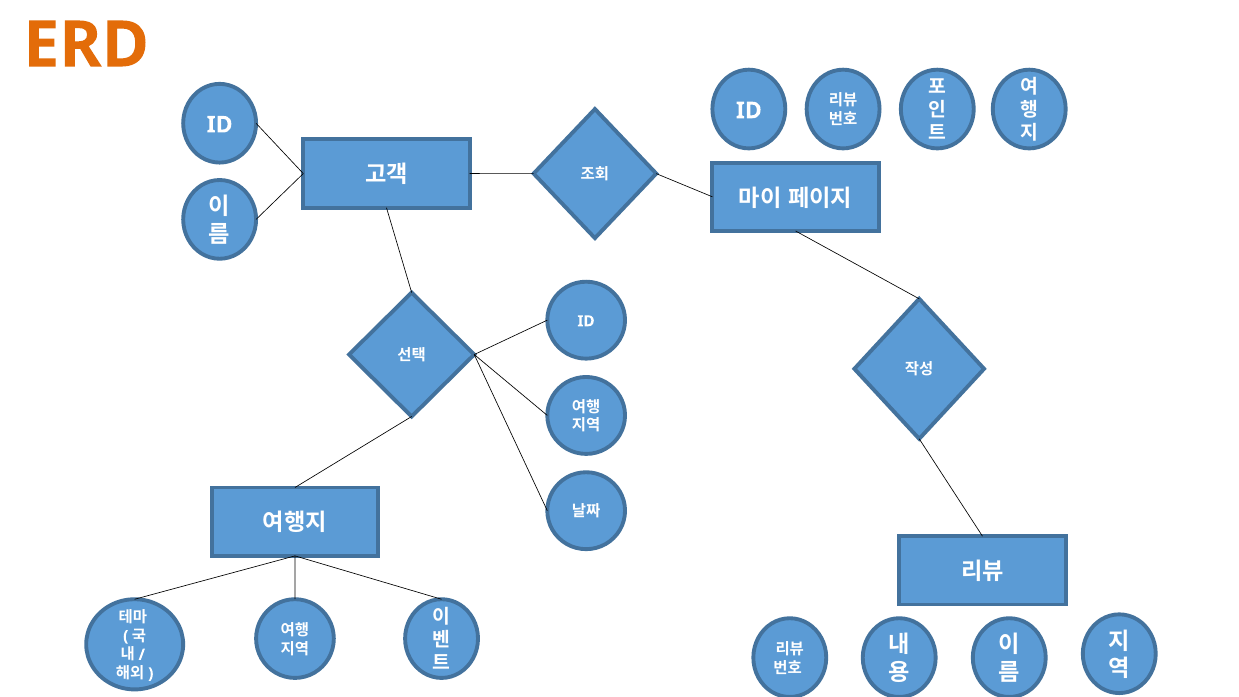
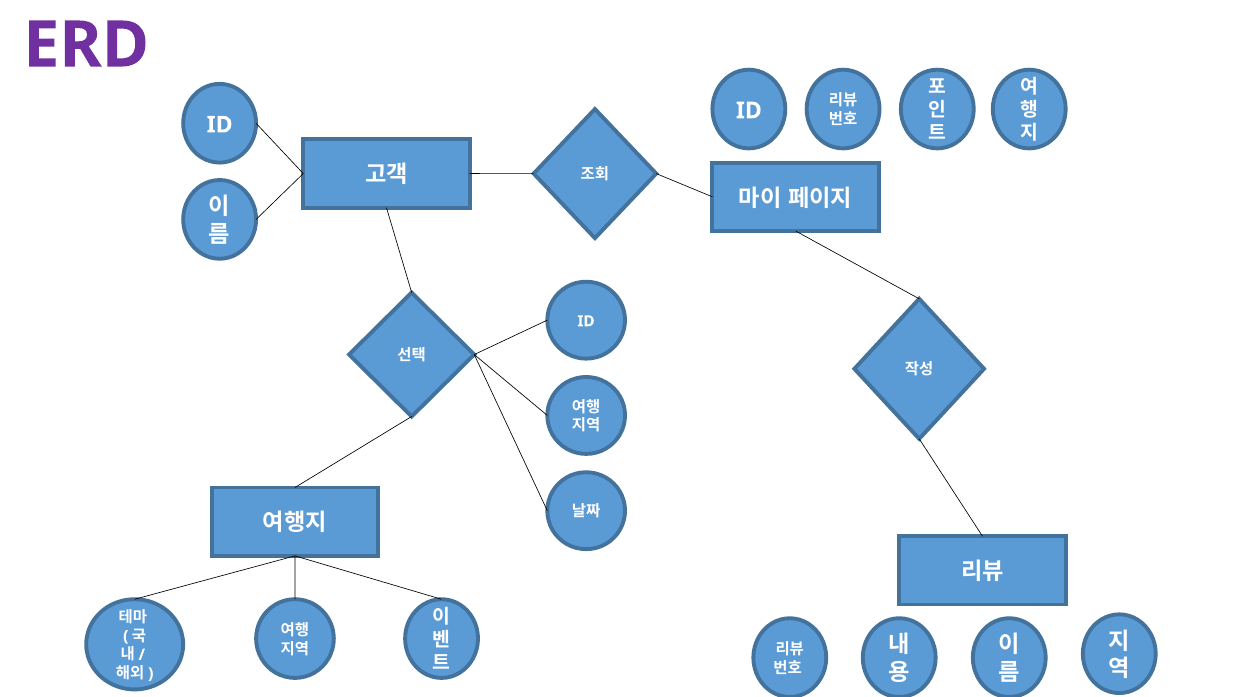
ERD colour: orange -> purple (86, 45)
